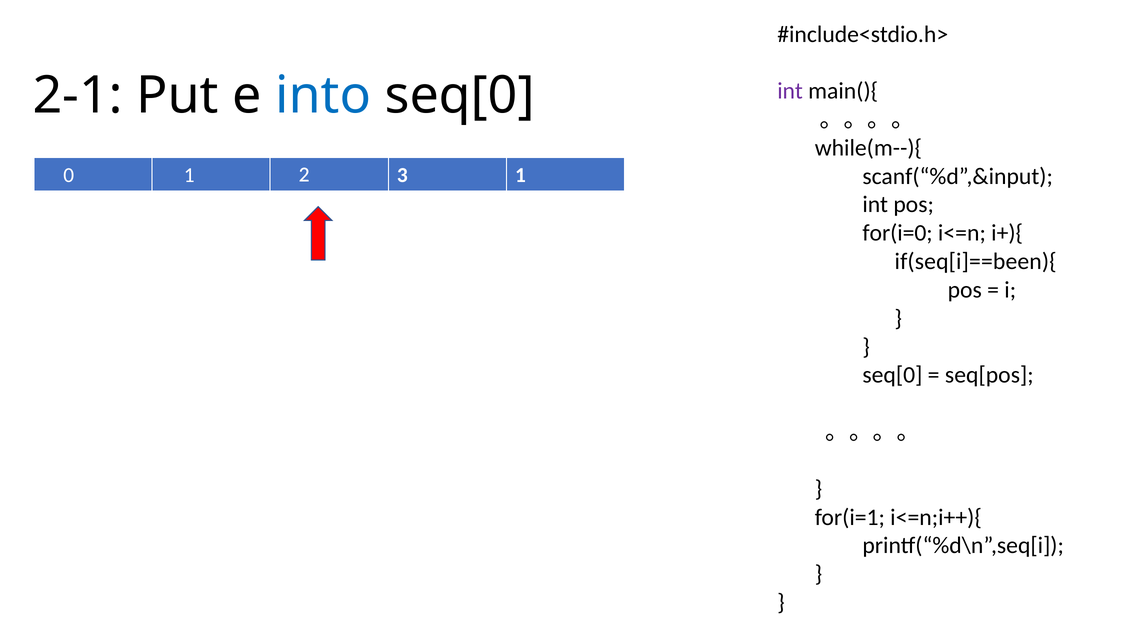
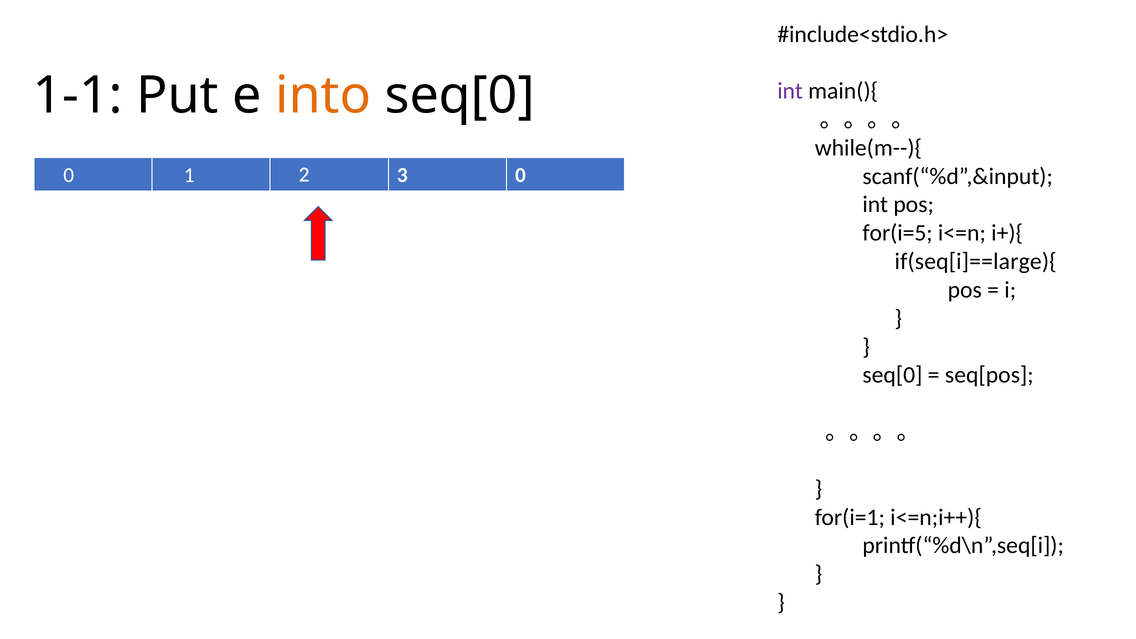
2-1: 2-1 -> 1-1 (78, 95)
into colour: blue -> orange (323, 95)
3 1: 1 -> 0 (520, 175)
for(i=0: for(i=0 -> for(i=5 (898, 233)
if(seq[i]==been){: if(seq[i]==been){ -> if(seq[i]==large){ (976, 262)
